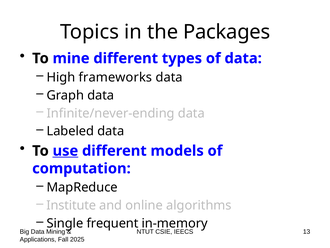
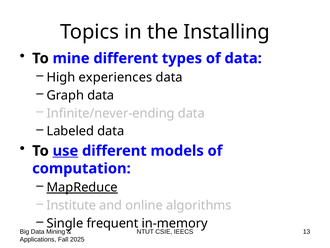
Packages: Packages -> Installing (227, 32)
frameworks: frameworks -> experiences (115, 77)
MapReduce underline: none -> present (82, 187)
